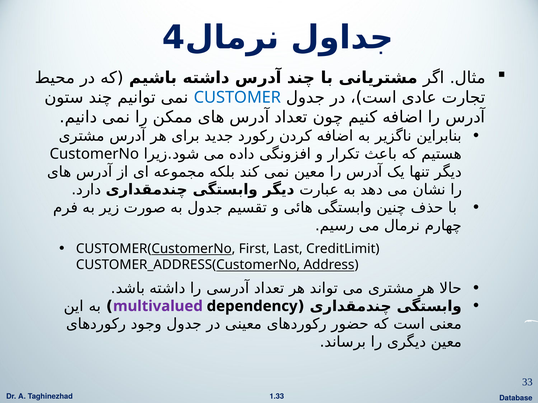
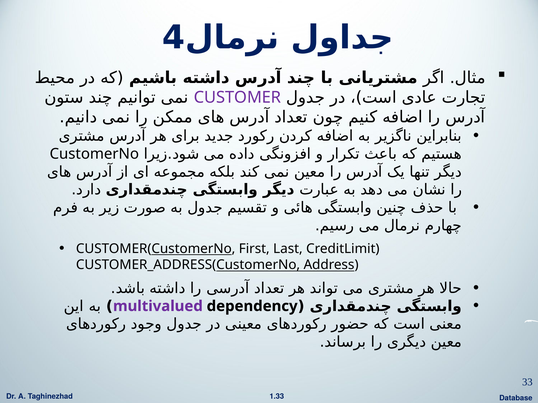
CUSTOMER colour: blue -> purple (238, 98)
